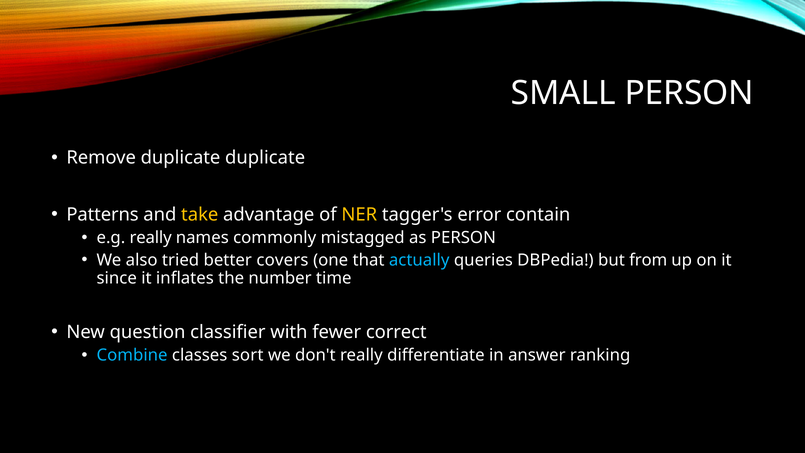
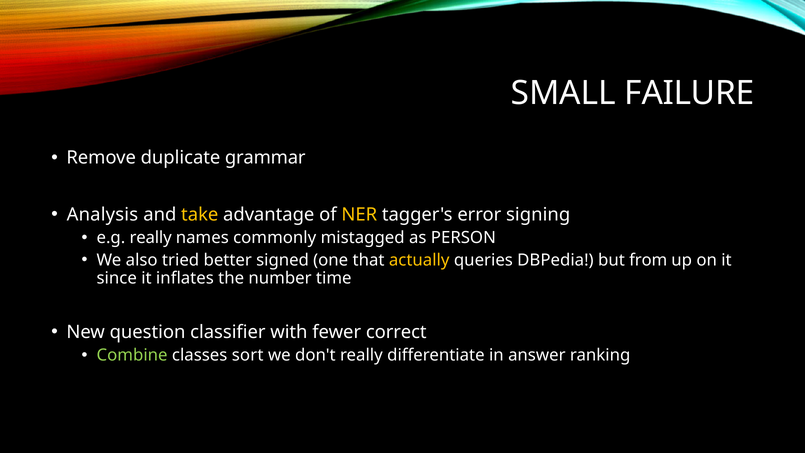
SMALL PERSON: PERSON -> FAILURE (689, 93)
duplicate duplicate: duplicate -> grammar (265, 158)
Patterns: Patterns -> Analysis (102, 214)
contain: contain -> signing (538, 214)
covers: covers -> signed (283, 260)
actually colour: light blue -> yellow (419, 260)
Combine colour: light blue -> light green (132, 355)
